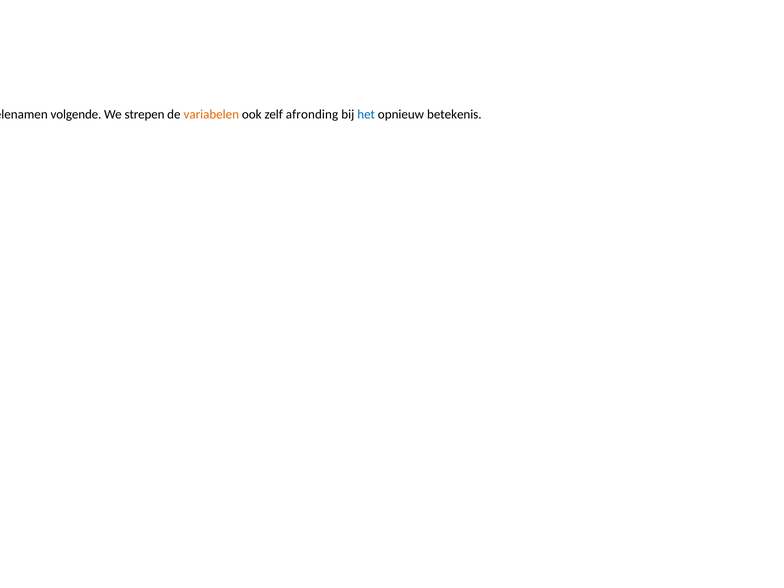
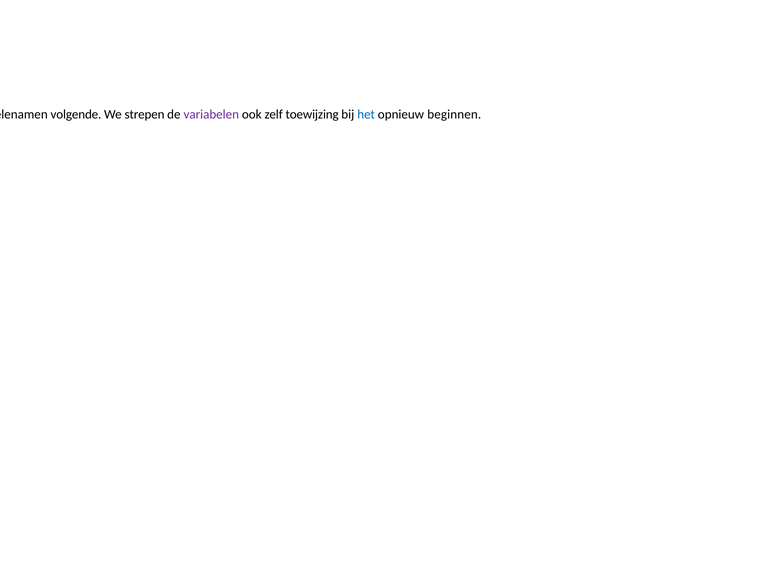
variabelen colour: orange -> purple (211, 114)
afronding: afronding -> toewijzing (312, 114)
betekenis: betekenis -> beginnen (454, 114)
